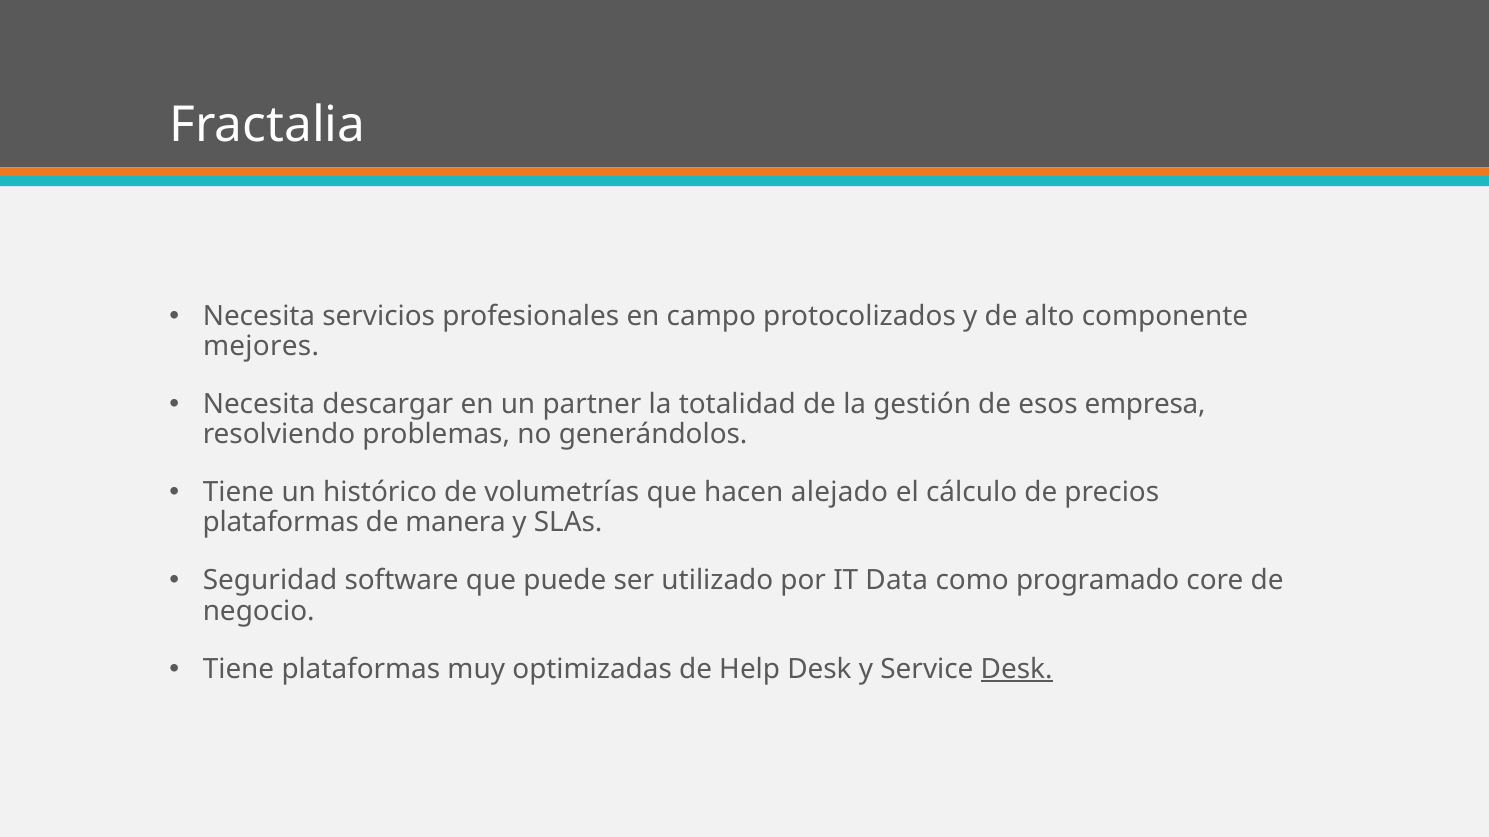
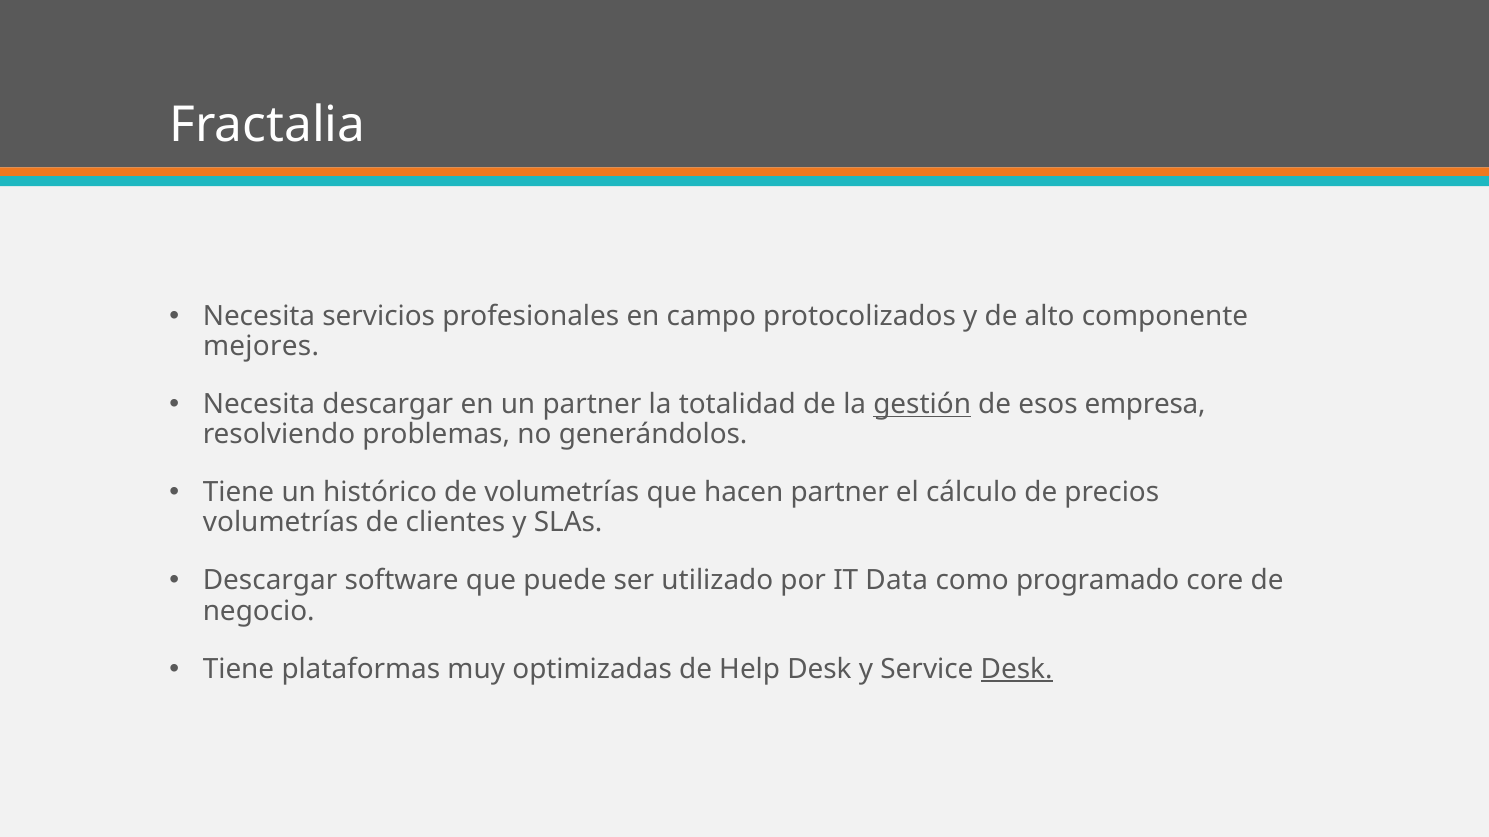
gestión underline: none -> present (922, 405)
hacen alejado: alejado -> partner (840, 493)
plataformas: plataformas -> volumetrías (281, 523)
manera: manera -> clientes (456, 523)
Seguridad: Seguridad -> Descargar (270, 581)
